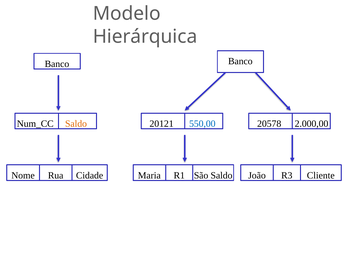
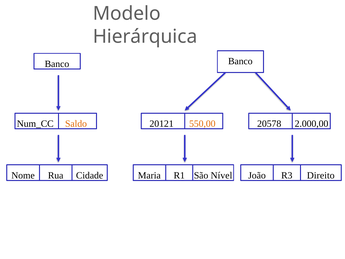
550,00 colour: blue -> orange (202, 124)
São Saldo: Saldo -> Nível (221, 175)
Cliente: Cliente -> Direito (321, 175)
